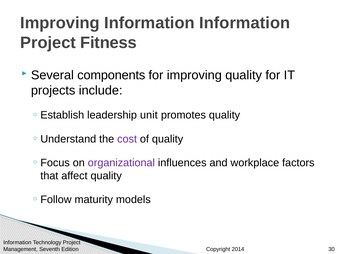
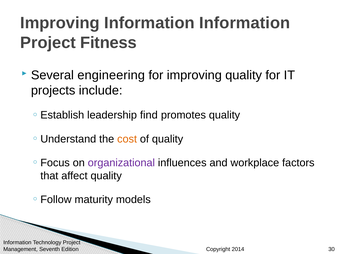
components: components -> engineering (111, 75)
unit: unit -> find (149, 115)
cost colour: purple -> orange (127, 139)
